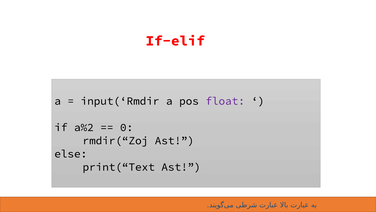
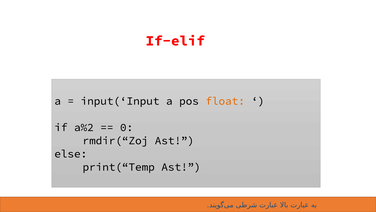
input(‘Rmdir: input(‘Rmdir -> input(‘Input (120, 101)
float colour: purple -> orange (225, 101)
print(“Text: print(“Text -> print(“Temp (119, 167)
